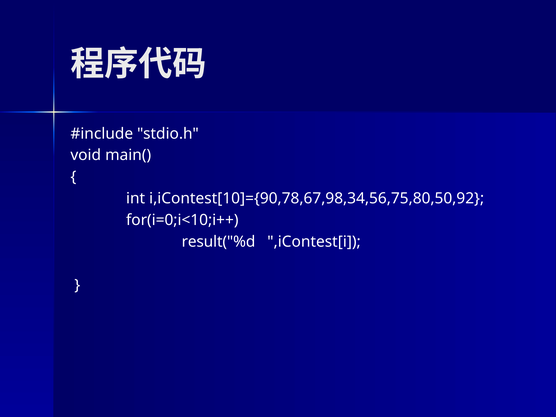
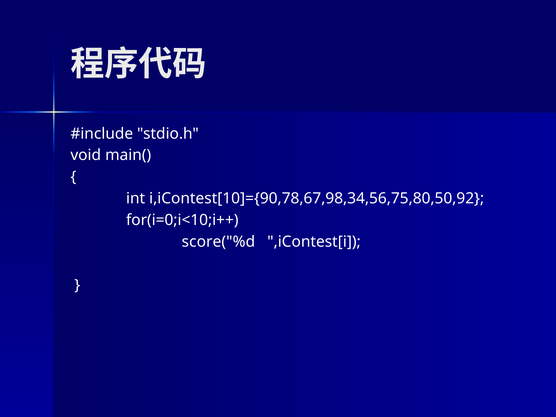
result("%d: result("%d -> score("%d (218, 242)
